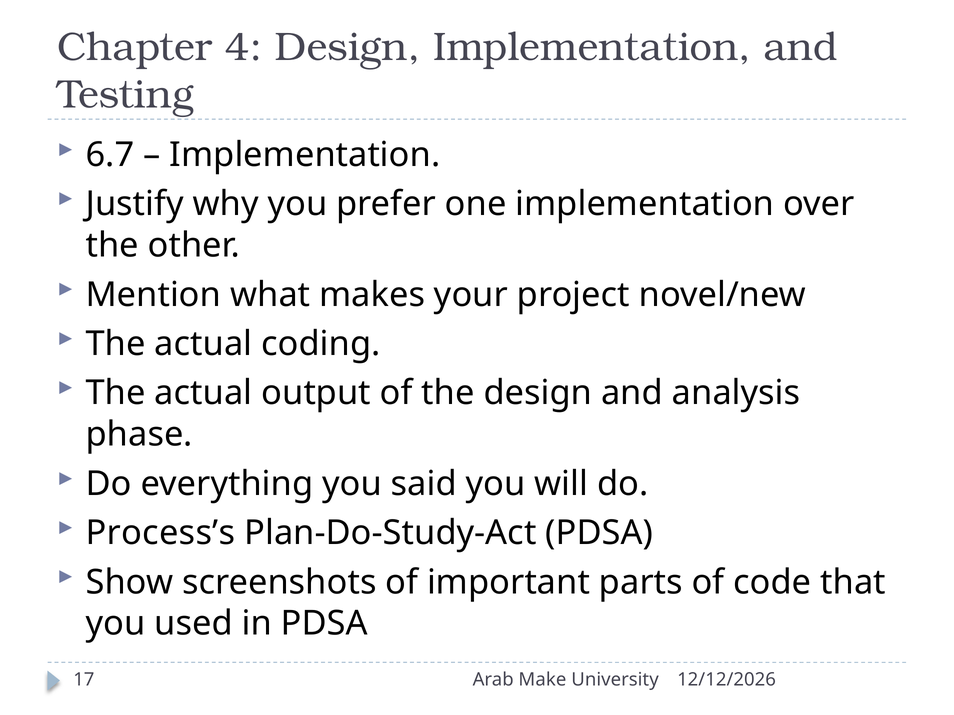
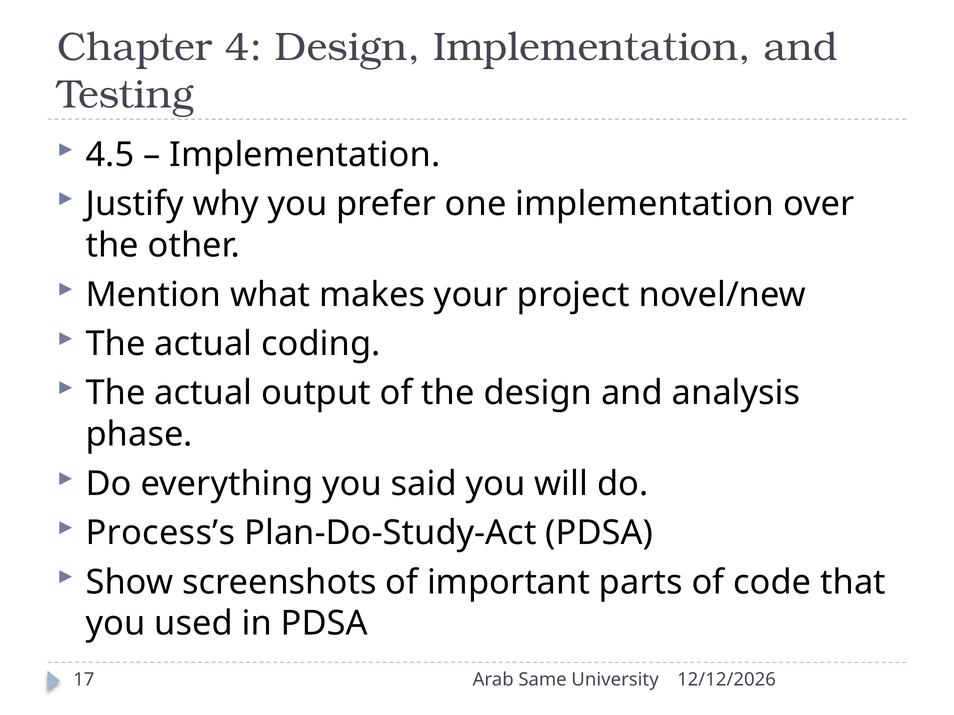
6.7: 6.7 -> 4.5 (110, 155)
Make: Make -> Same (543, 680)
